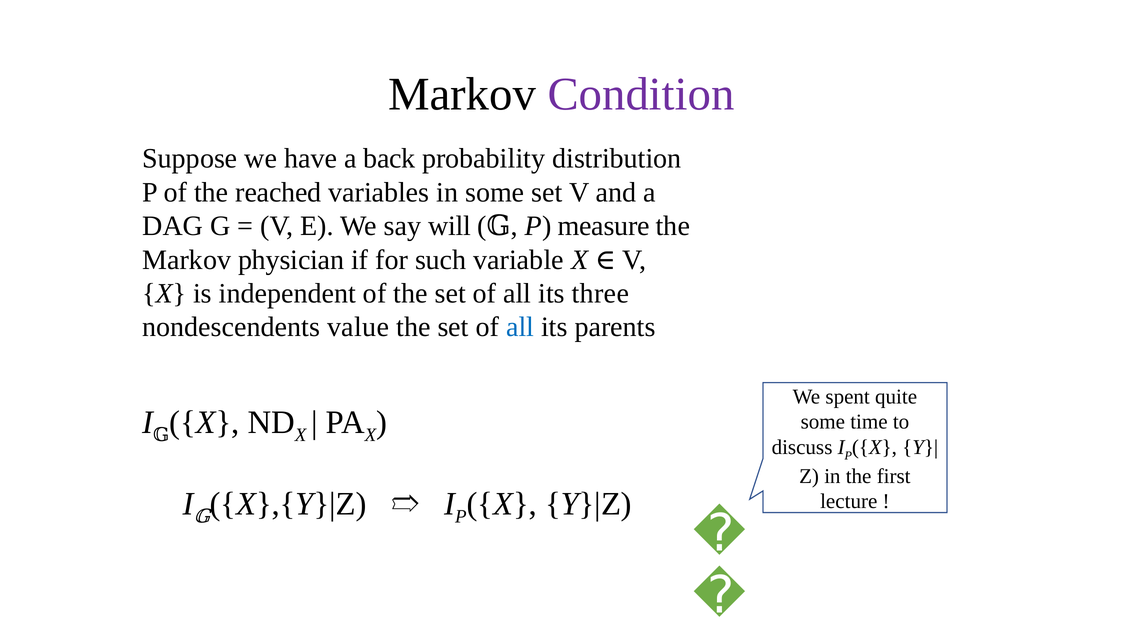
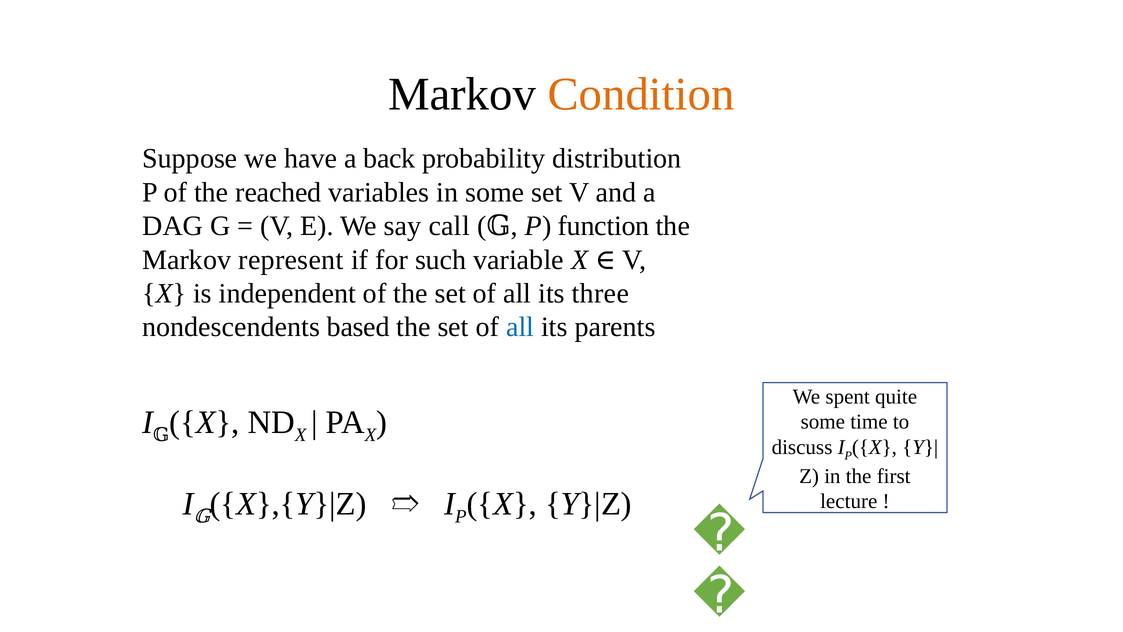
Condition colour: purple -> orange (641, 94)
will: will -> call (449, 226)
measure: measure -> function (604, 226)
physician: physician -> represent (291, 260)
value: value -> based (358, 327)
